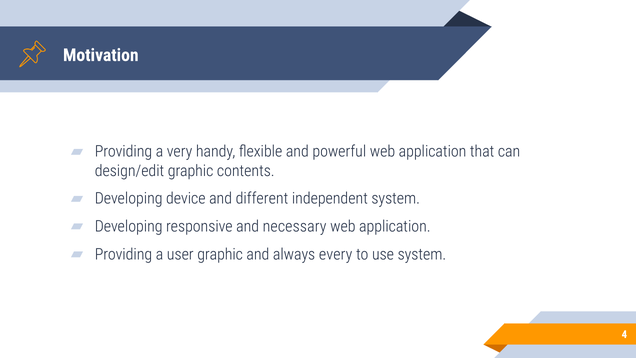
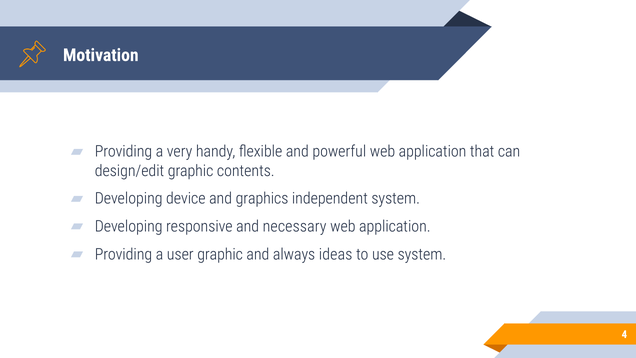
different: different -> graphics (262, 199)
every: every -> ideas (336, 254)
